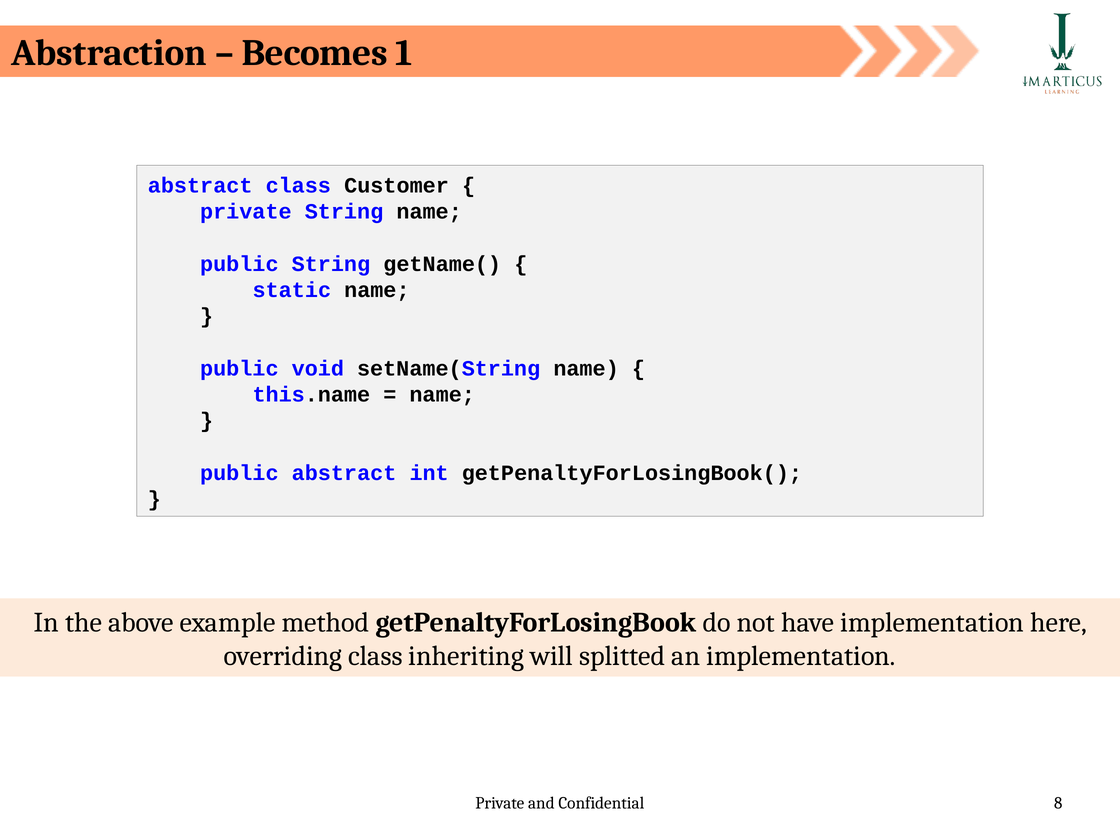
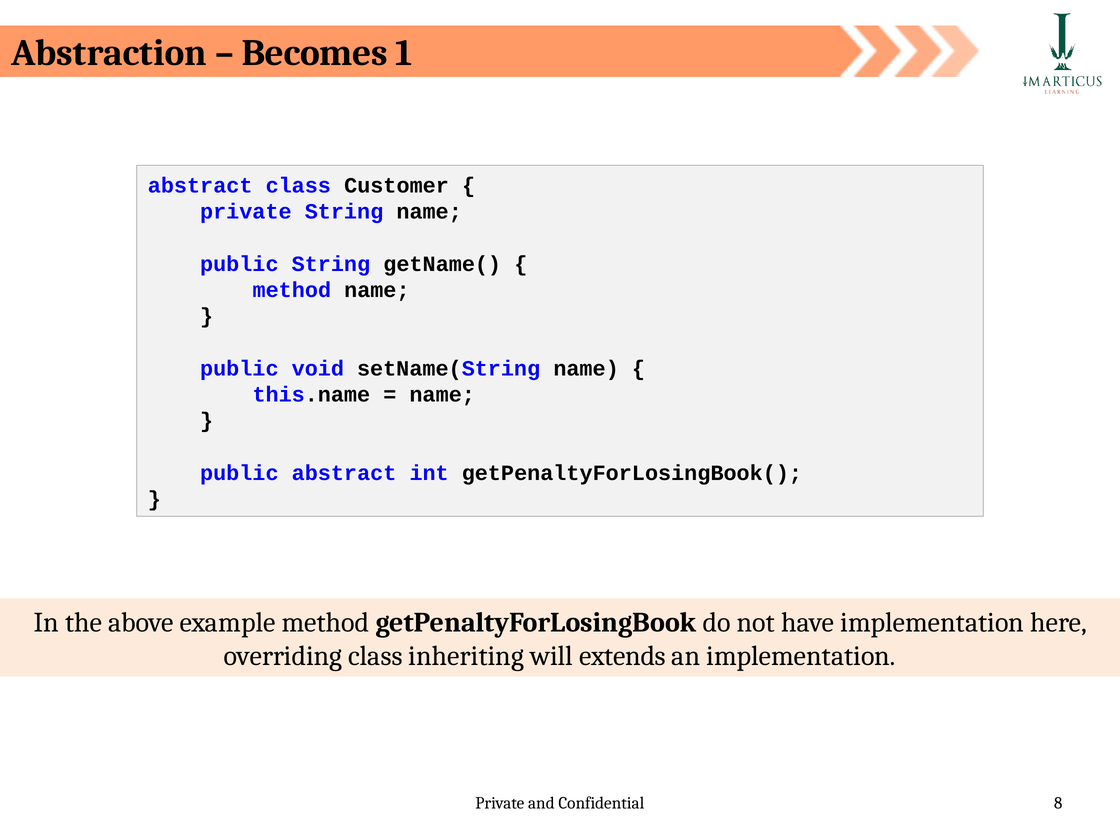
static: static -> method (292, 290)
splitted: splitted -> extends (622, 656)
